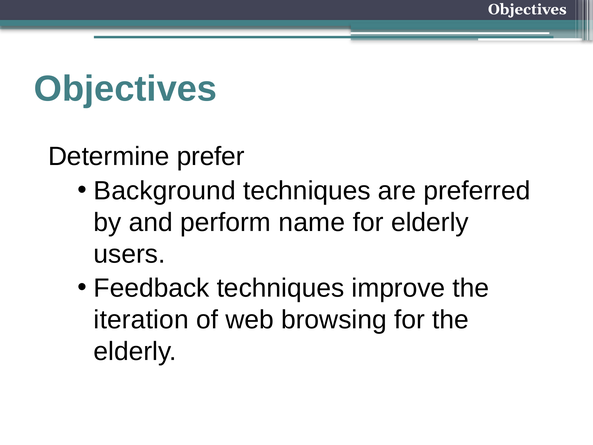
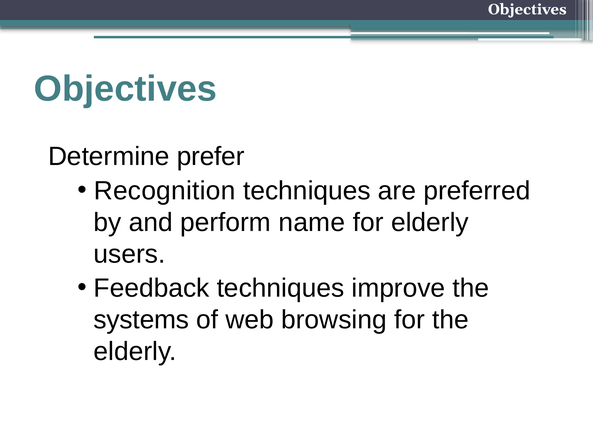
Background: Background -> Recognition (165, 191)
iteration: iteration -> systems (141, 320)
